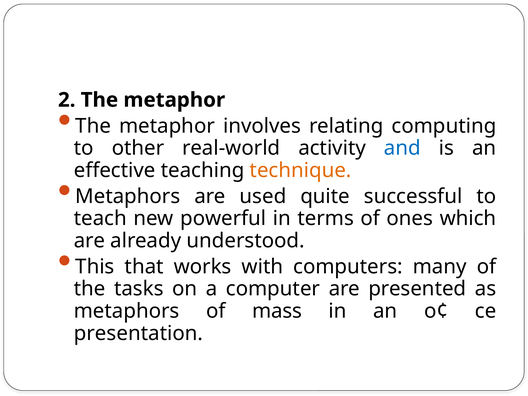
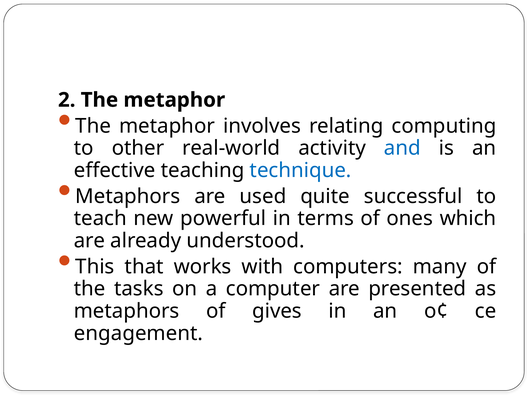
technique colour: orange -> blue (301, 170)
mass: mass -> gives (277, 311)
presentation: presentation -> engagement (138, 333)
